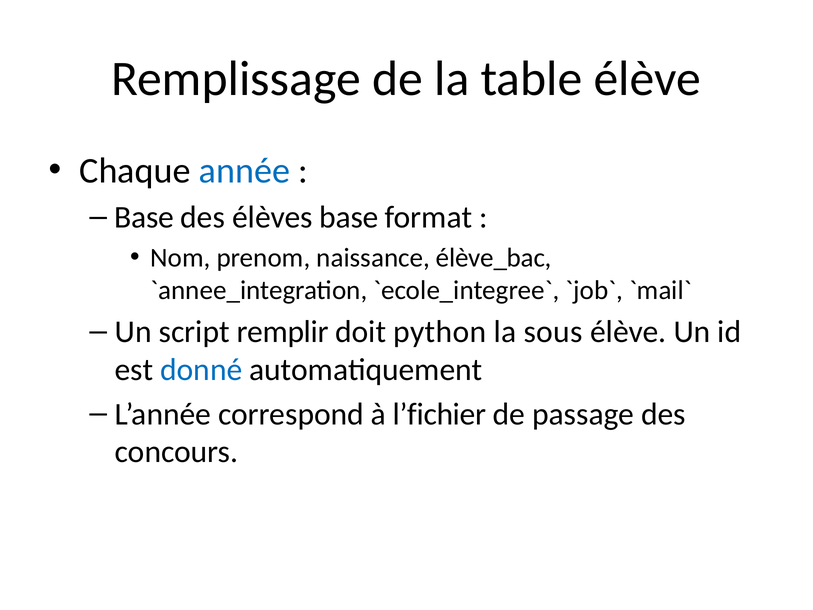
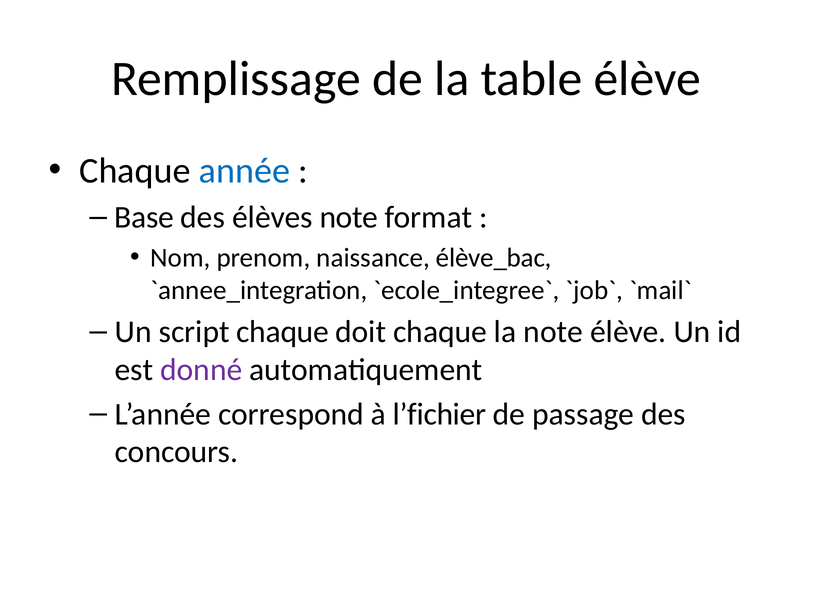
élèves base: base -> note (349, 217)
script remplir: remplir -> chaque (283, 332)
doit python: python -> chaque (440, 332)
la sous: sous -> note (553, 332)
donné colour: blue -> purple (201, 370)
